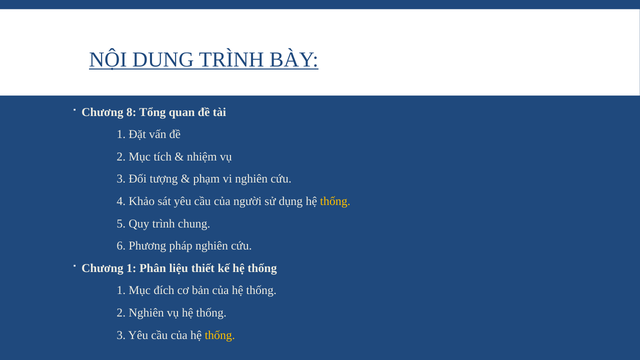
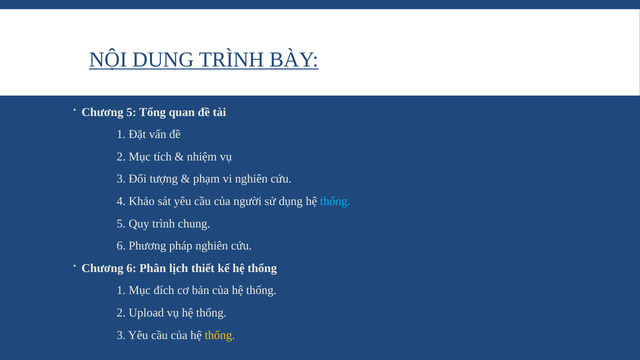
Chương 8: 8 -> 5 (131, 112)
thống colour: yellow -> light blue (335, 201)
Chương 1: 1 -> 6 (131, 268)
liệu: liệu -> lịch (179, 268)
2 Nghiên: Nghiên -> Upload (146, 313)
